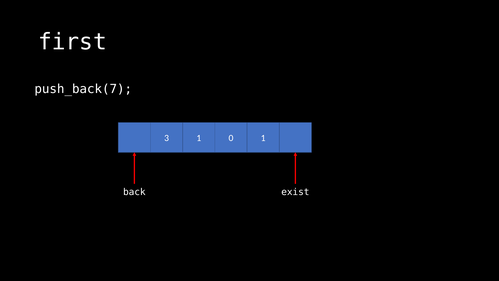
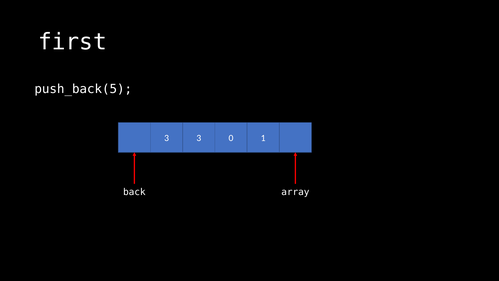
push_back(7: push_back(7 -> push_back(5 (83, 89)
3 1: 1 -> 3 (199, 138)
exist: exist -> array (295, 192)
